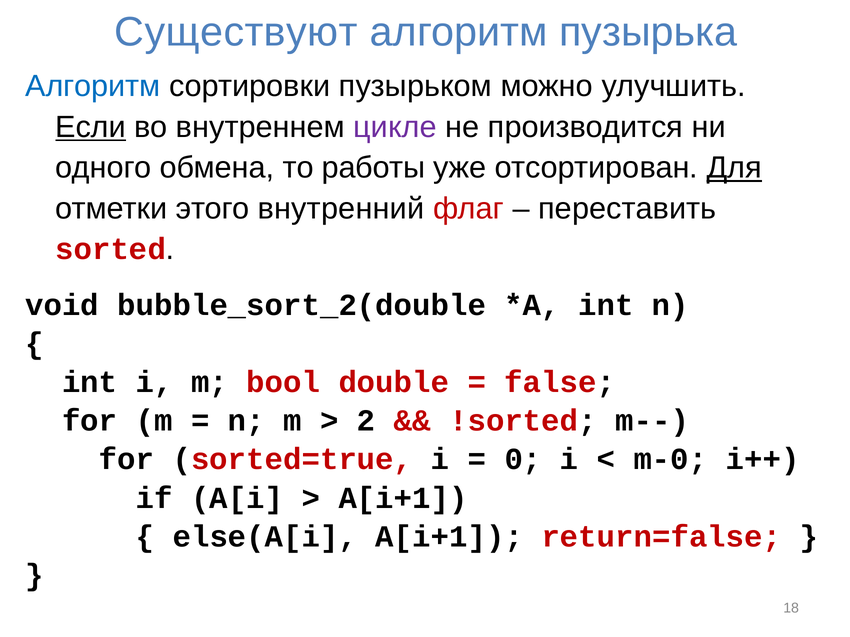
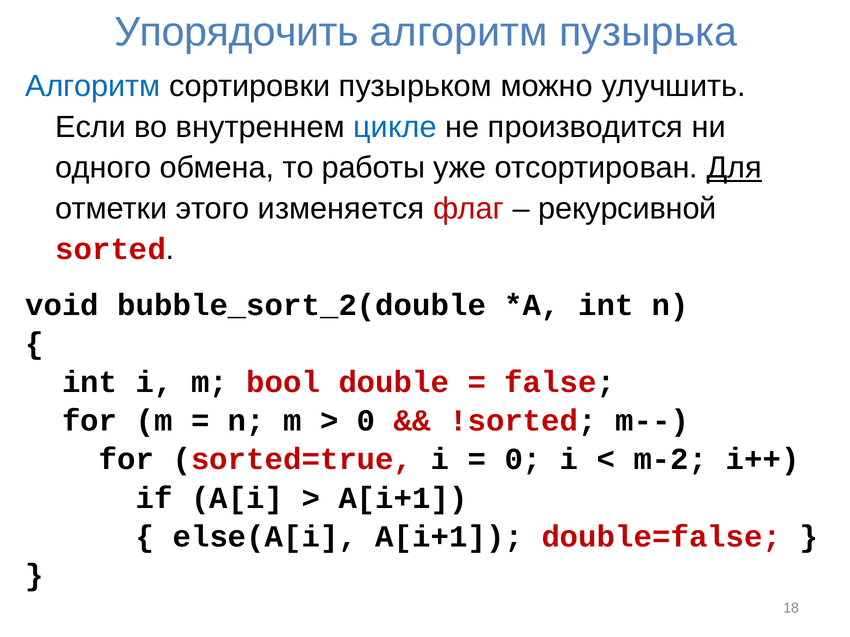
Существуют: Существуют -> Упорядочить (236, 32)
Если underline: present -> none (91, 127)
цикле colour: purple -> blue (395, 127)
внутренний: внутренний -> изменяется (341, 209)
переставить: переставить -> рекурсивной (627, 209)
2: 2 -> 0 (366, 421)
m-0: m-0 -> m-2 (670, 460)
return=false: return=false -> double=false (661, 537)
